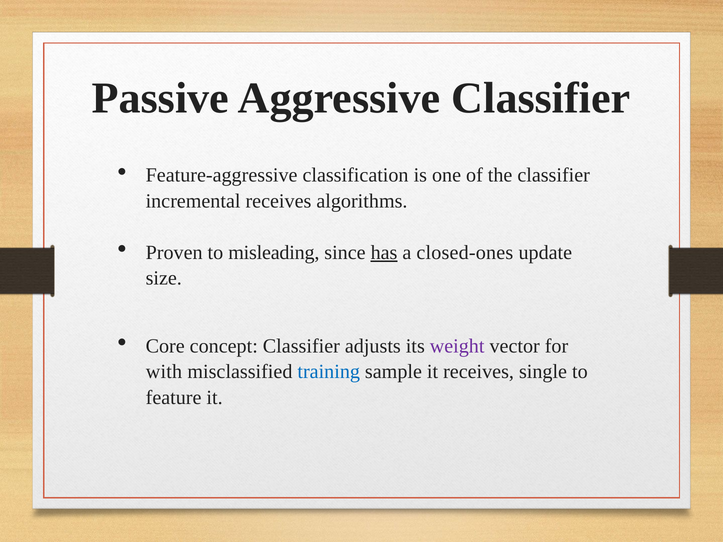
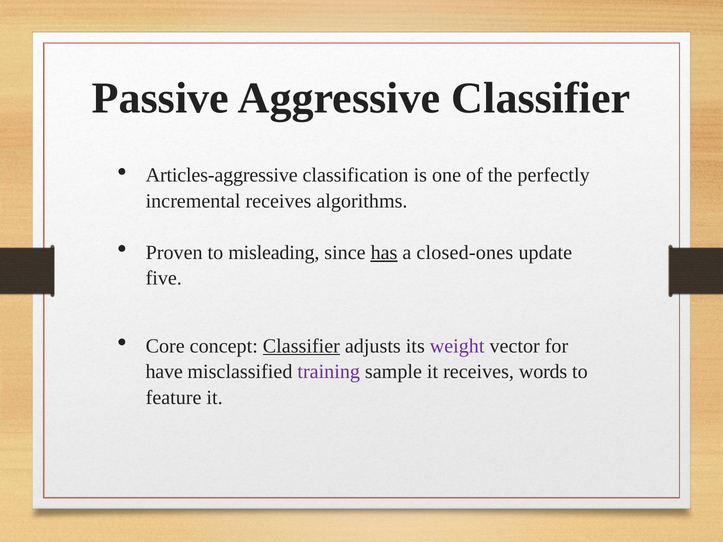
Feature-aggressive: Feature-aggressive -> Articles-aggressive (222, 175)
the classifier: classifier -> perfectly (554, 175)
size: size -> five (164, 278)
Classifier underline: none -> present (301, 346)
with: with -> have (164, 372)
training colour: blue -> purple (329, 372)
single: single -> words (543, 372)
